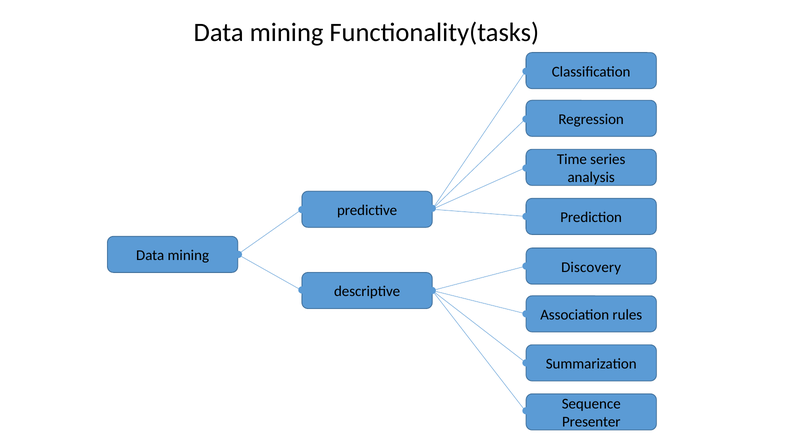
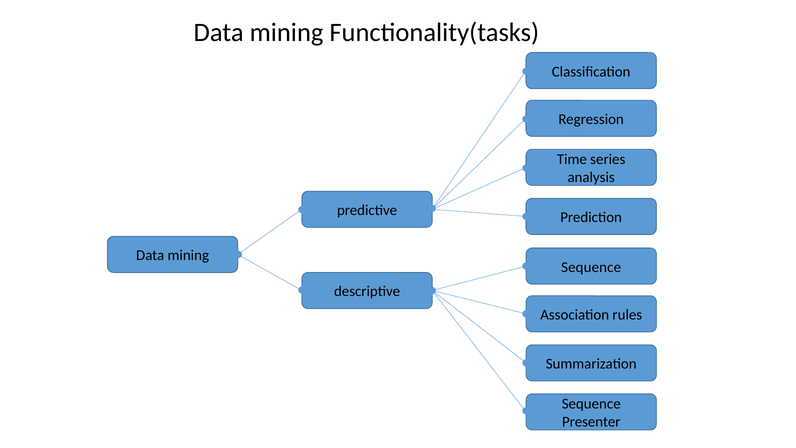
Discovery: Discovery -> Sequence (591, 267)
